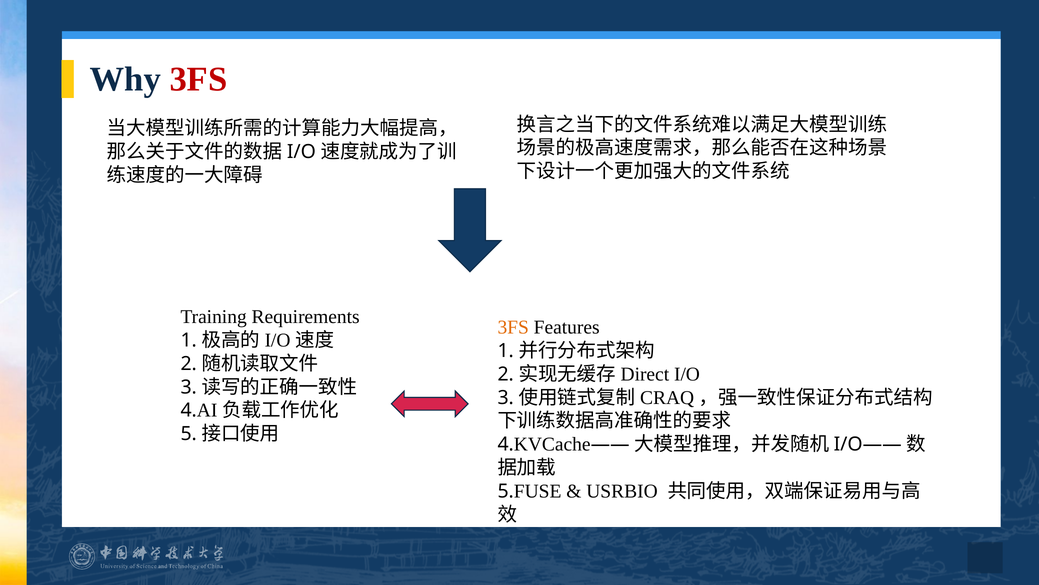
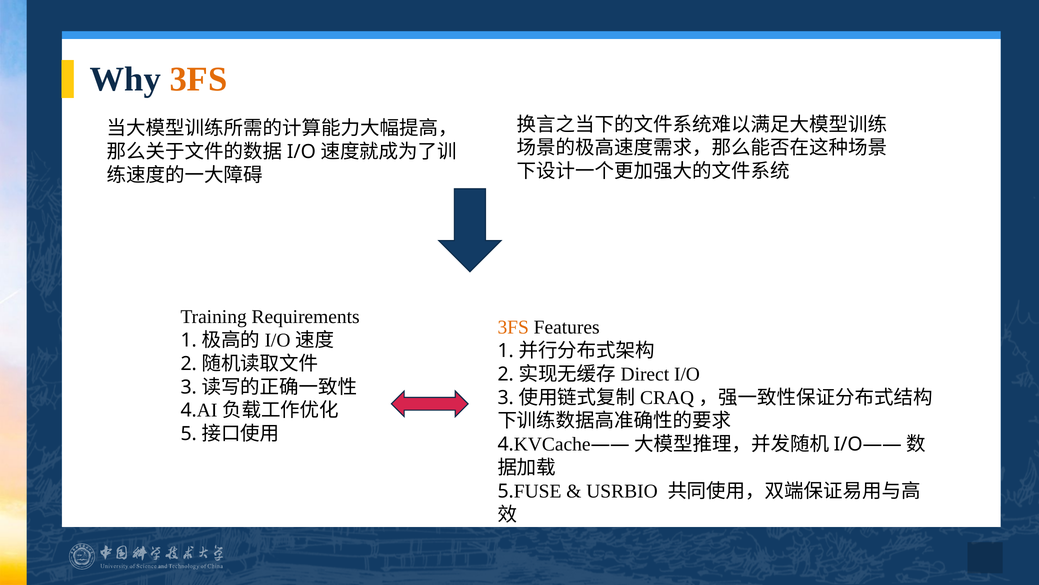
3FS colour: red -> orange (198, 79)
